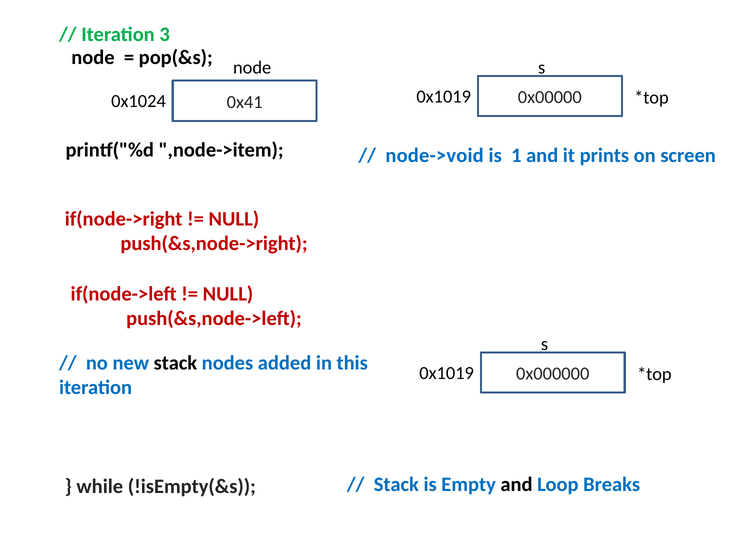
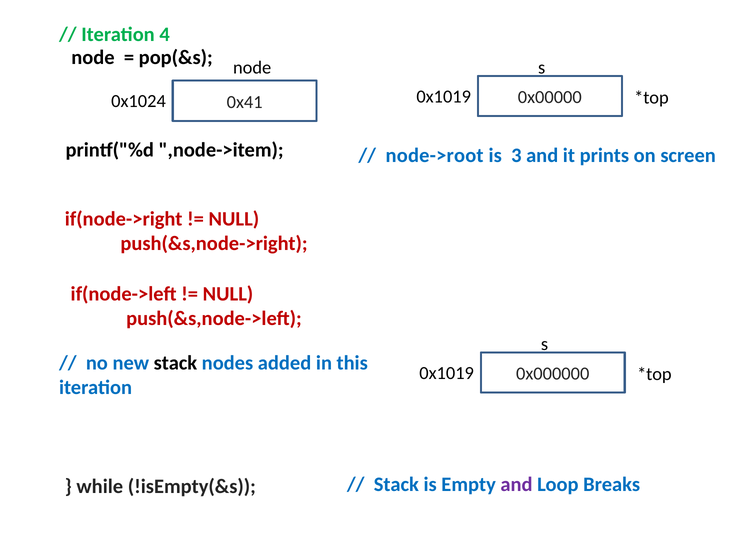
3: 3 -> 4 (165, 35)
node->void: node->void -> node->root (435, 155)
1: 1 -> 3 (516, 155)
and colour: black -> purple (516, 484)
